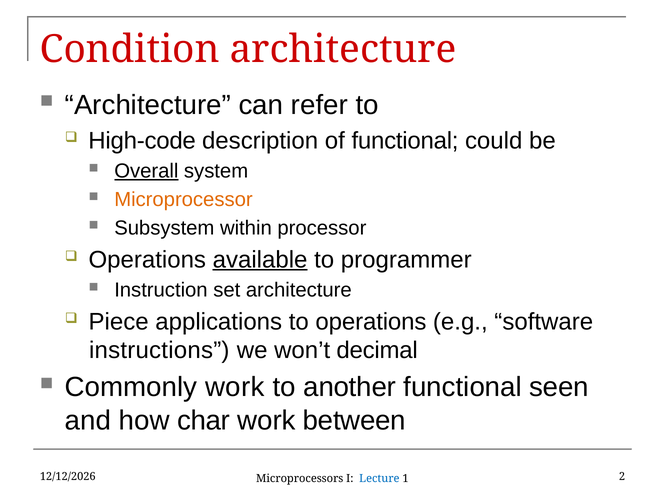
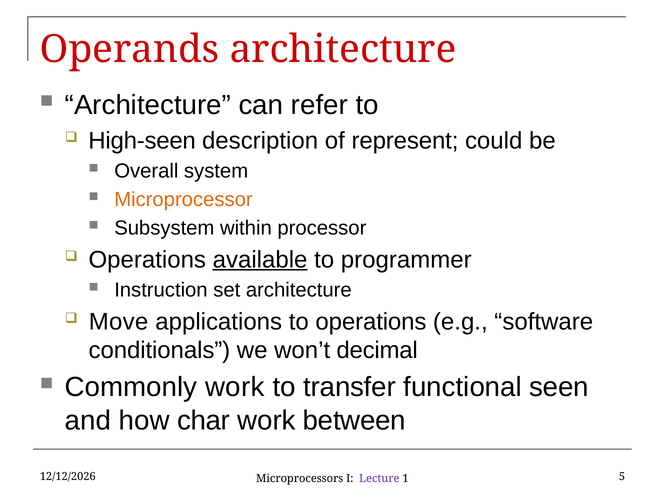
Condition: Condition -> Operands (130, 50)
High-code: High-code -> High-seen (142, 141)
of functional: functional -> represent (405, 141)
Overall underline: present -> none (146, 171)
Piece: Piece -> Move (119, 321)
instructions: instructions -> conditionals (159, 350)
another: another -> transfer (350, 387)
Lecture colour: blue -> purple (379, 478)
2: 2 -> 5 (622, 476)
